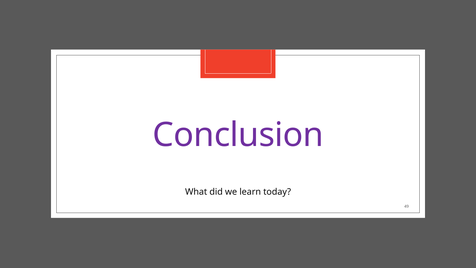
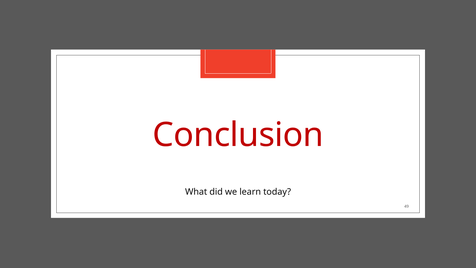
Conclusion colour: purple -> red (238, 135)
